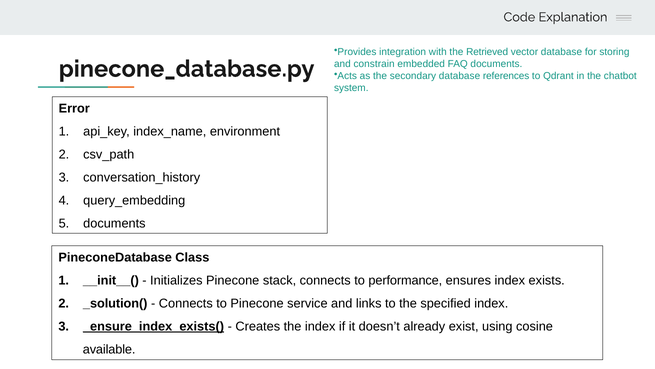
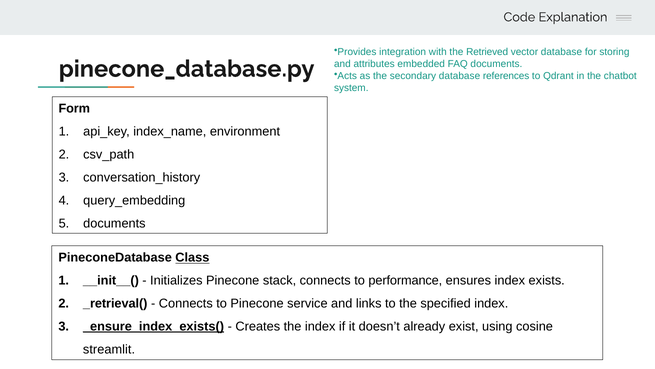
constrain: constrain -> attributes (374, 64)
Error: Error -> Form (74, 108)
Class underline: none -> present (192, 257)
_solution(: _solution( -> _retrieval( (115, 303)
available: available -> streamlit (109, 349)
